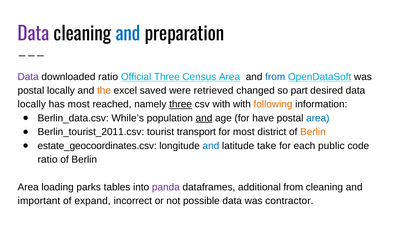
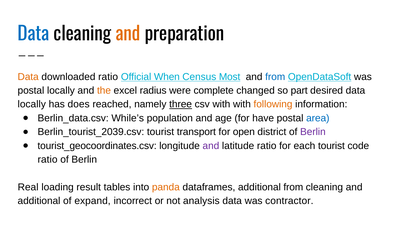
Data colour: purple -> blue (33, 34)
and colour: blue -> orange (128, 34)
Data colour: purple -> orange (28, 77)
Official Three: Three -> When (167, 77)
Census Area: Area -> Most (230, 77)
saved: saved -> radius (153, 91)
retrieved: retrieved -> complete (214, 91)
has most: most -> does (79, 104)
and underline: present -> none (204, 118)
Berlin_tourist_2011.csv: Berlin_tourist_2011.csv -> Berlin_tourist_2039.csv (91, 132)
for most: most -> open (244, 132)
Berlin colour: orange -> purple (313, 132)
estate_geocoordinates.csv: estate_geocoordinates.csv -> tourist_geocoordinates.csv (97, 146)
and colour: blue -> purple (211, 146)
latitude take: take -> ratio (267, 146)
each public: public -> tourist (331, 146)
Area: Area -> Real (28, 187)
parks: parks -> result (89, 187)
panda colour: purple -> orange (166, 187)
important: important -> additional (39, 201)
possible: possible -> analysis (201, 201)
